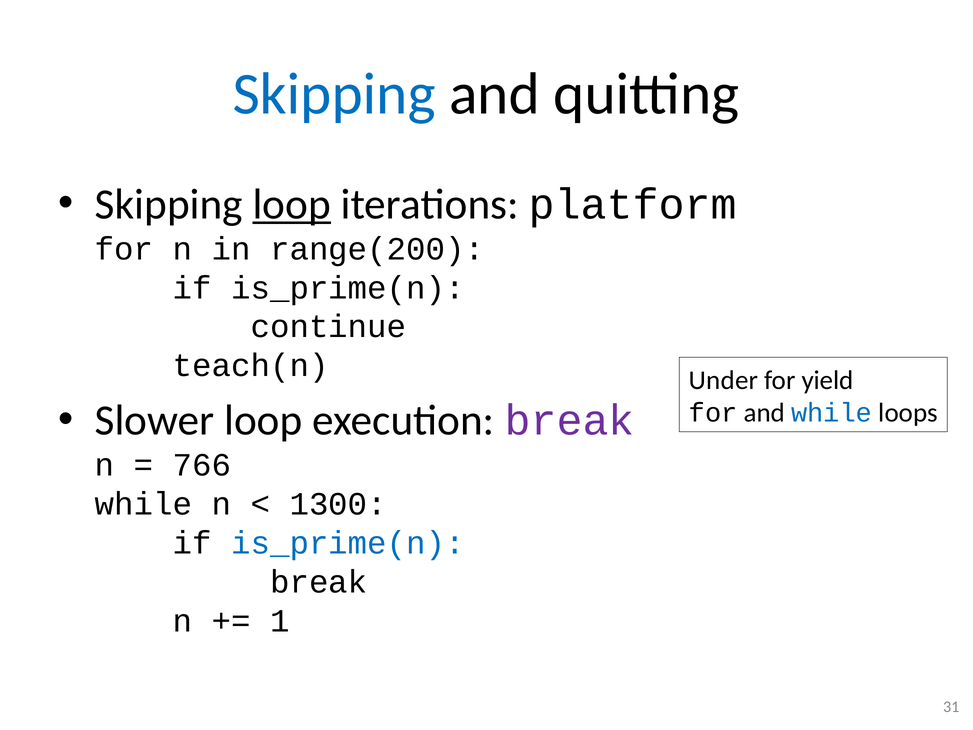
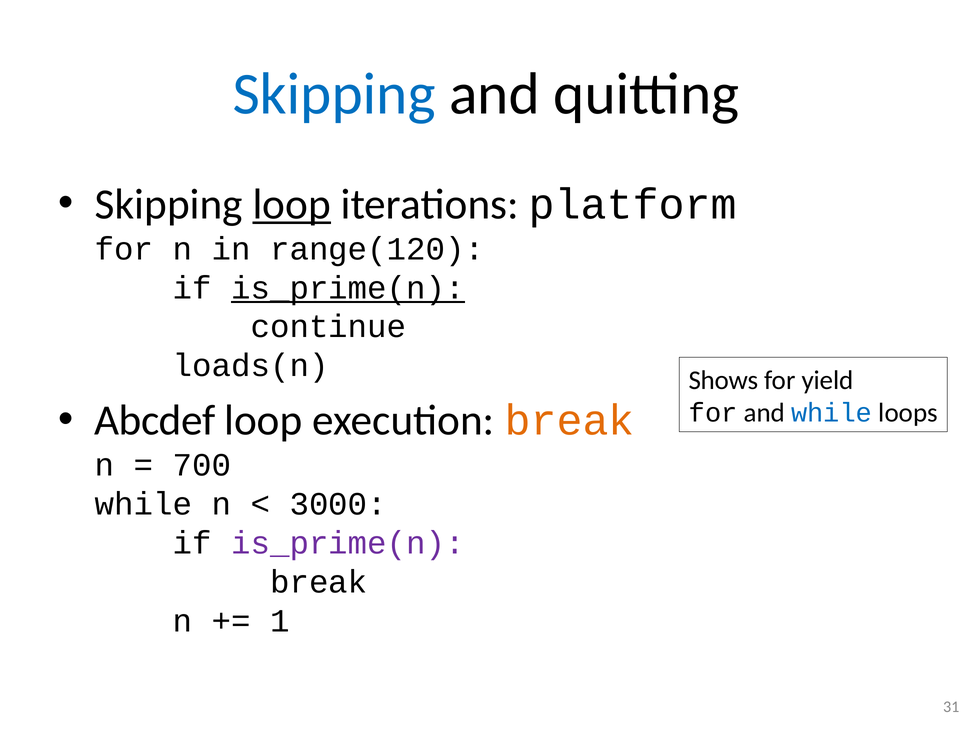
range(200: range(200 -> range(120 (377, 249)
is_prime(n underline: none -> present (348, 288)
teach(n: teach(n -> loads(n (251, 366)
Under: Under -> Shows (724, 380)
Slower: Slower -> Abcdef (155, 420)
break colour: purple -> orange (570, 420)
766: 766 -> 700 (202, 465)
1300: 1300 -> 3000 (338, 504)
is_prime(n colour: blue -> purple (348, 543)
